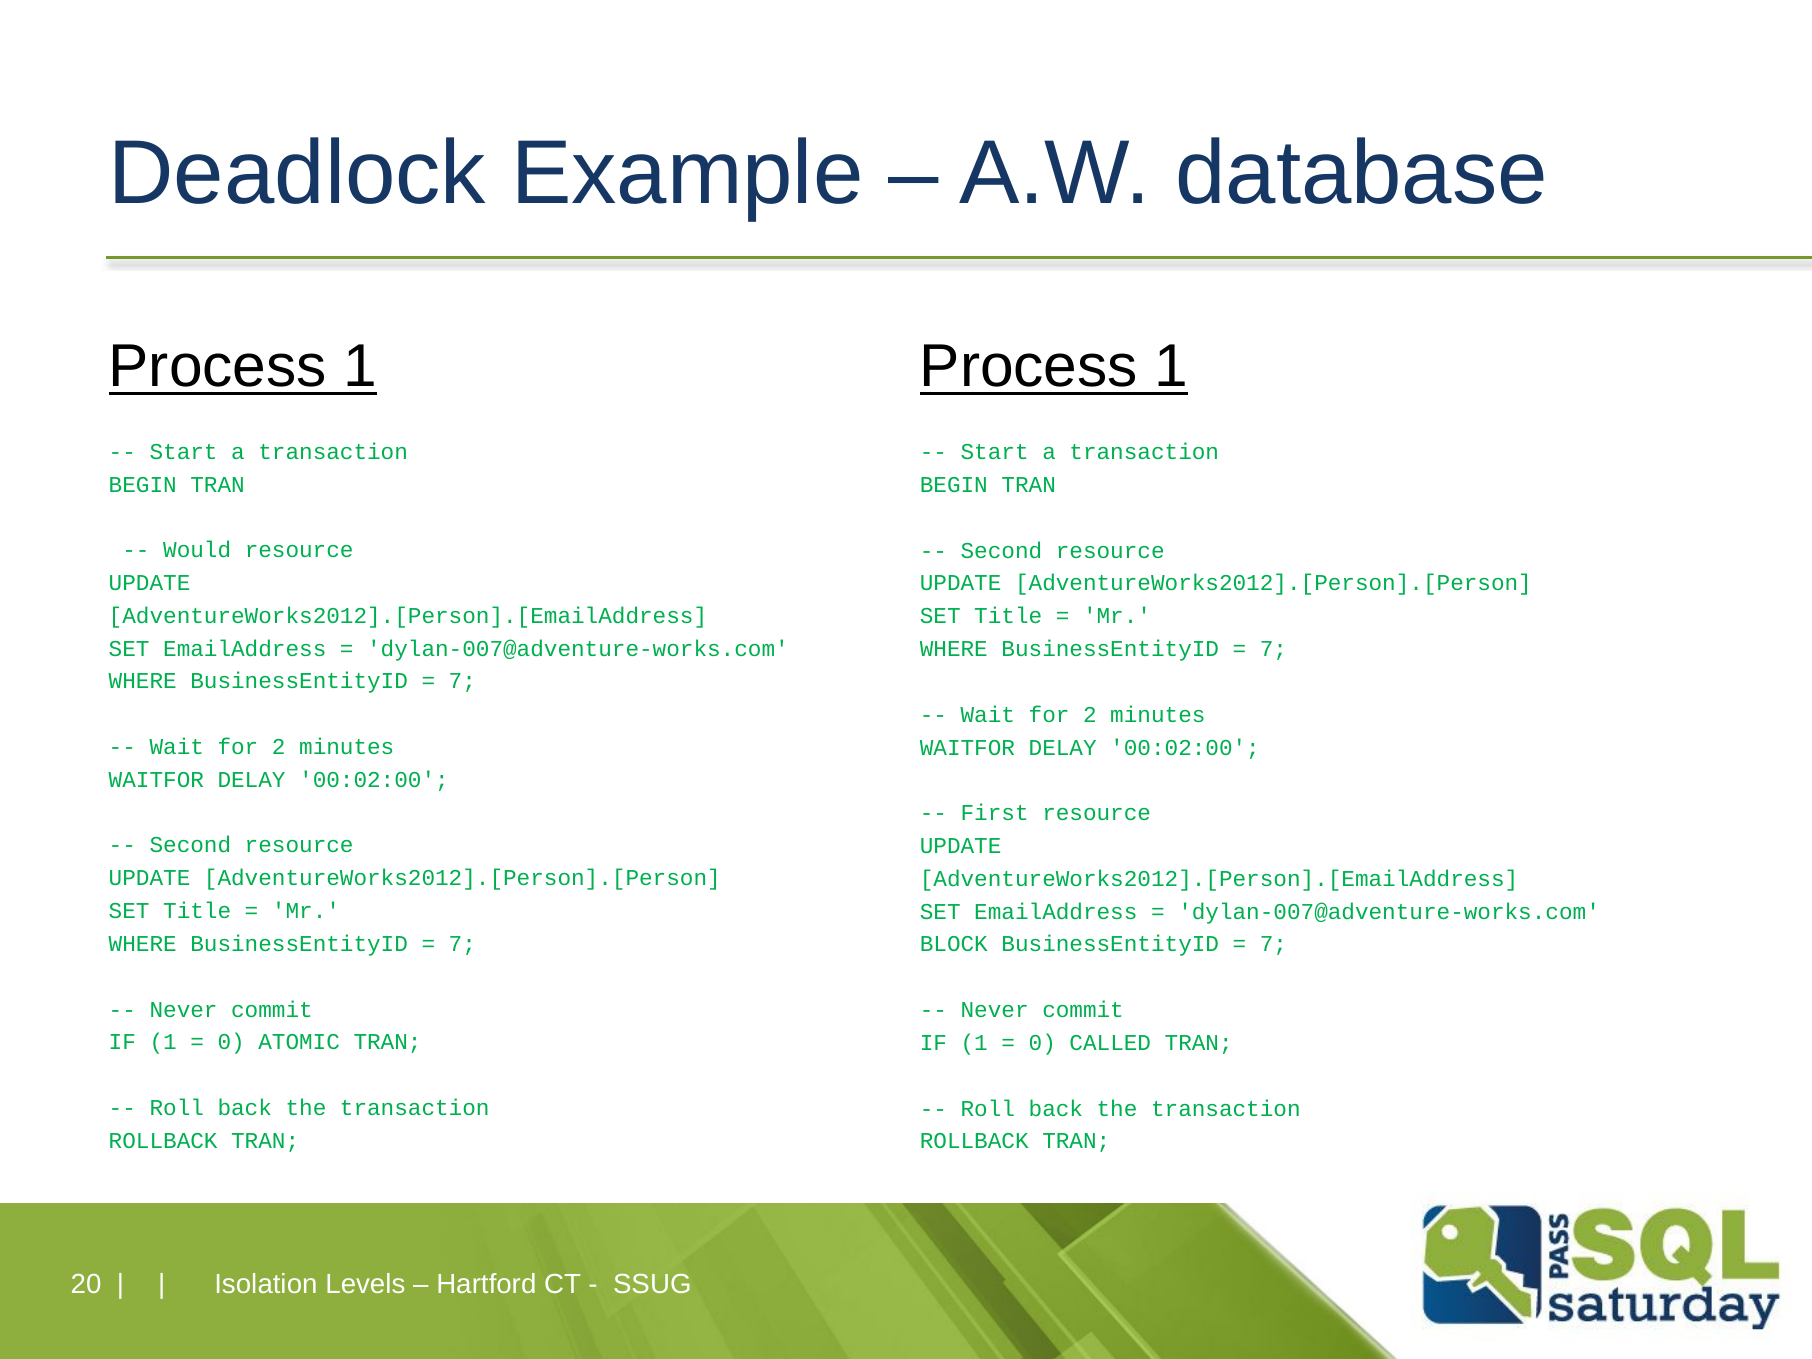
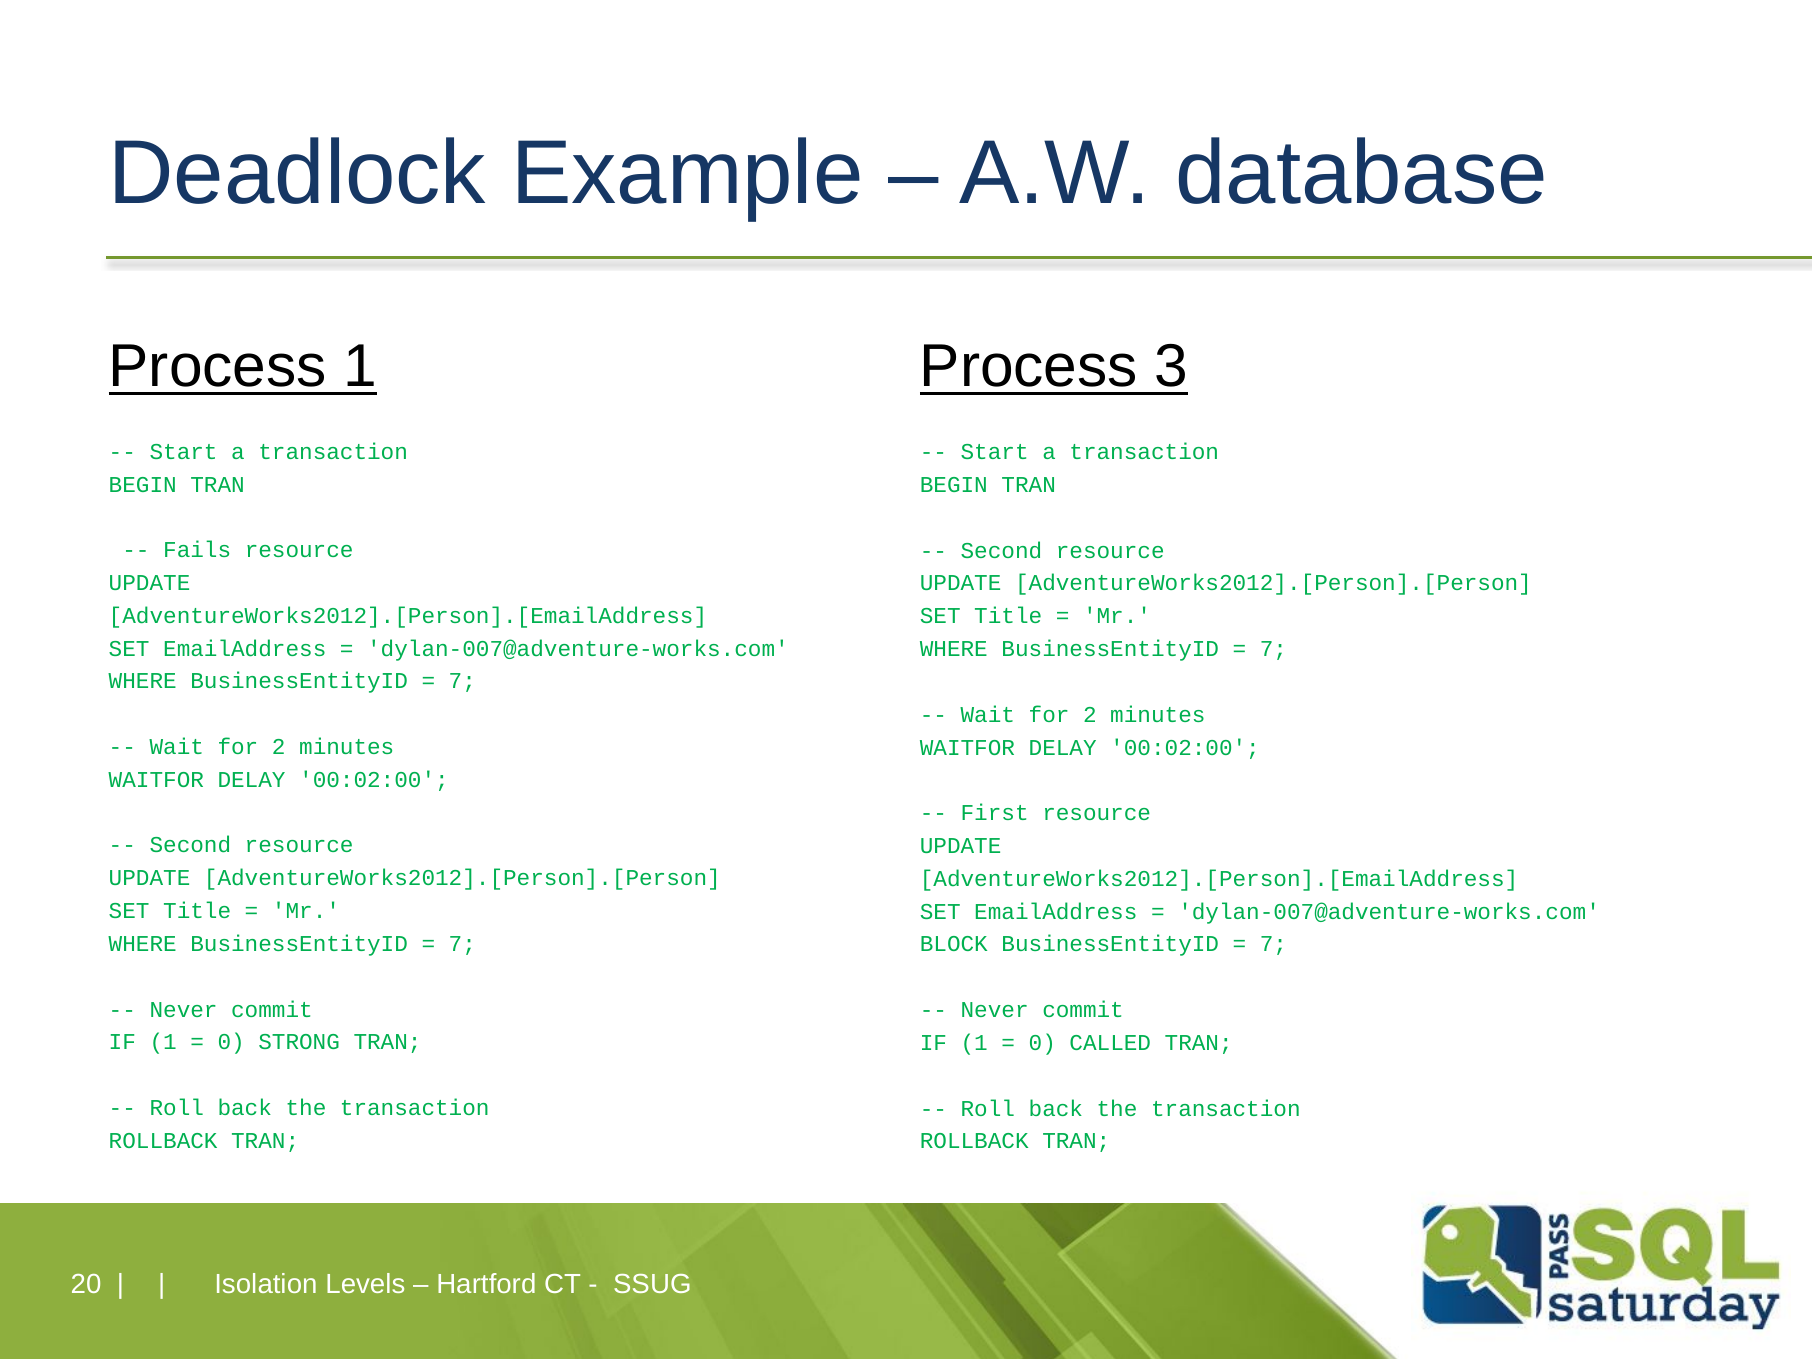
1: 1 -> 3 (1172, 367)
Would: Would -> Fails (197, 550)
ATOMIC: ATOMIC -> STRONG (299, 1042)
